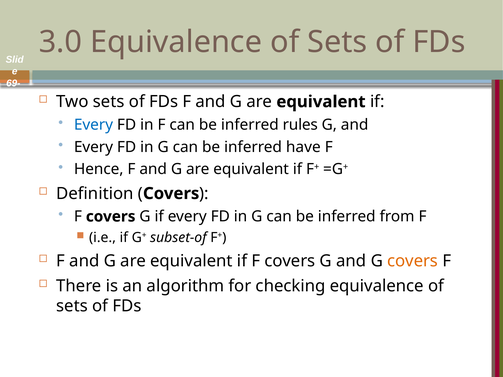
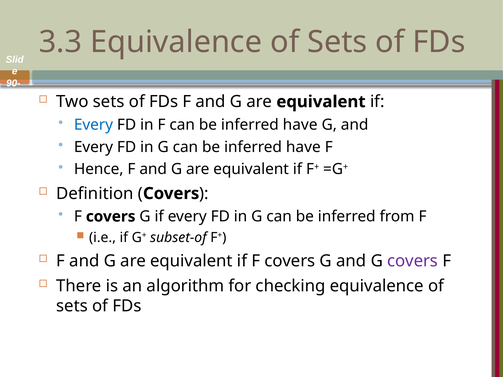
3.0: 3.0 -> 3.3 (60, 42)
69-: 69- -> 90- (13, 83)
rules: rules -> have (300, 125)
covers colour: orange -> purple (413, 261)
